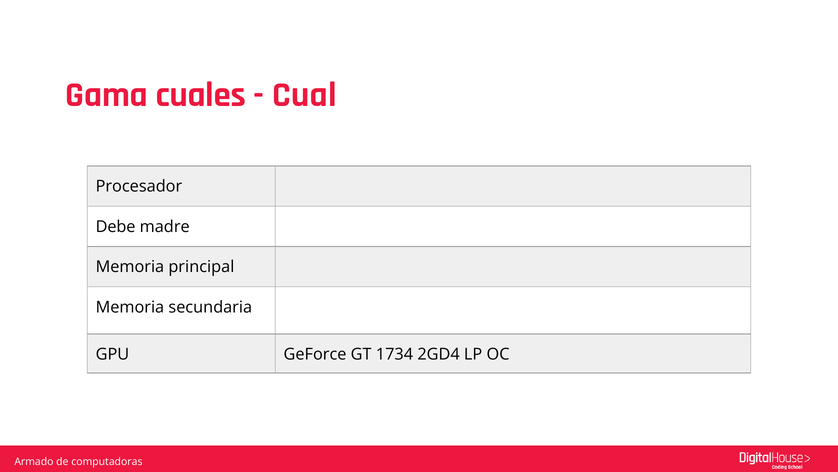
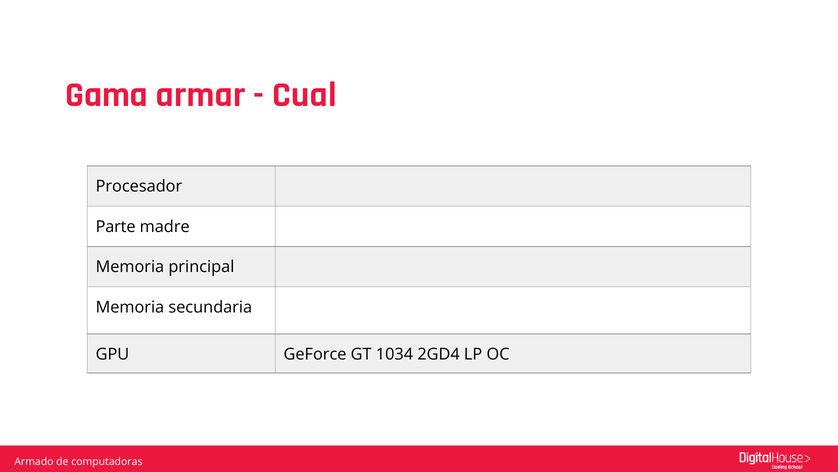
cuales: cuales -> armar (200, 95)
Debe: Debe -> Parte (116, 226)
1734: 1734 -> 1034 (394, 354)
